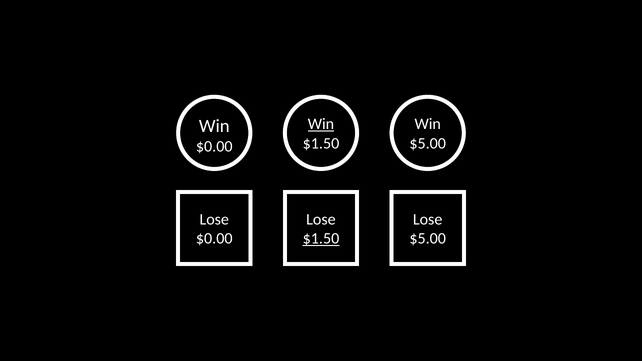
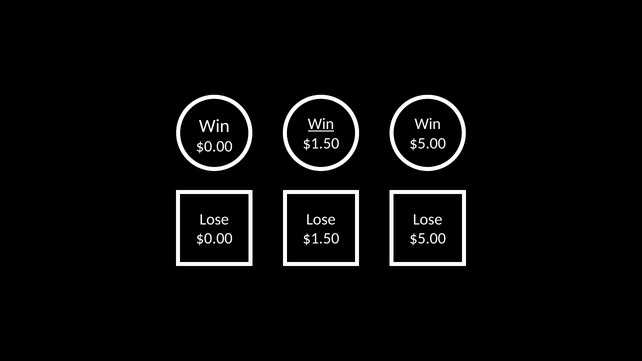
$1.50 underline: present -> none (321, 239)
